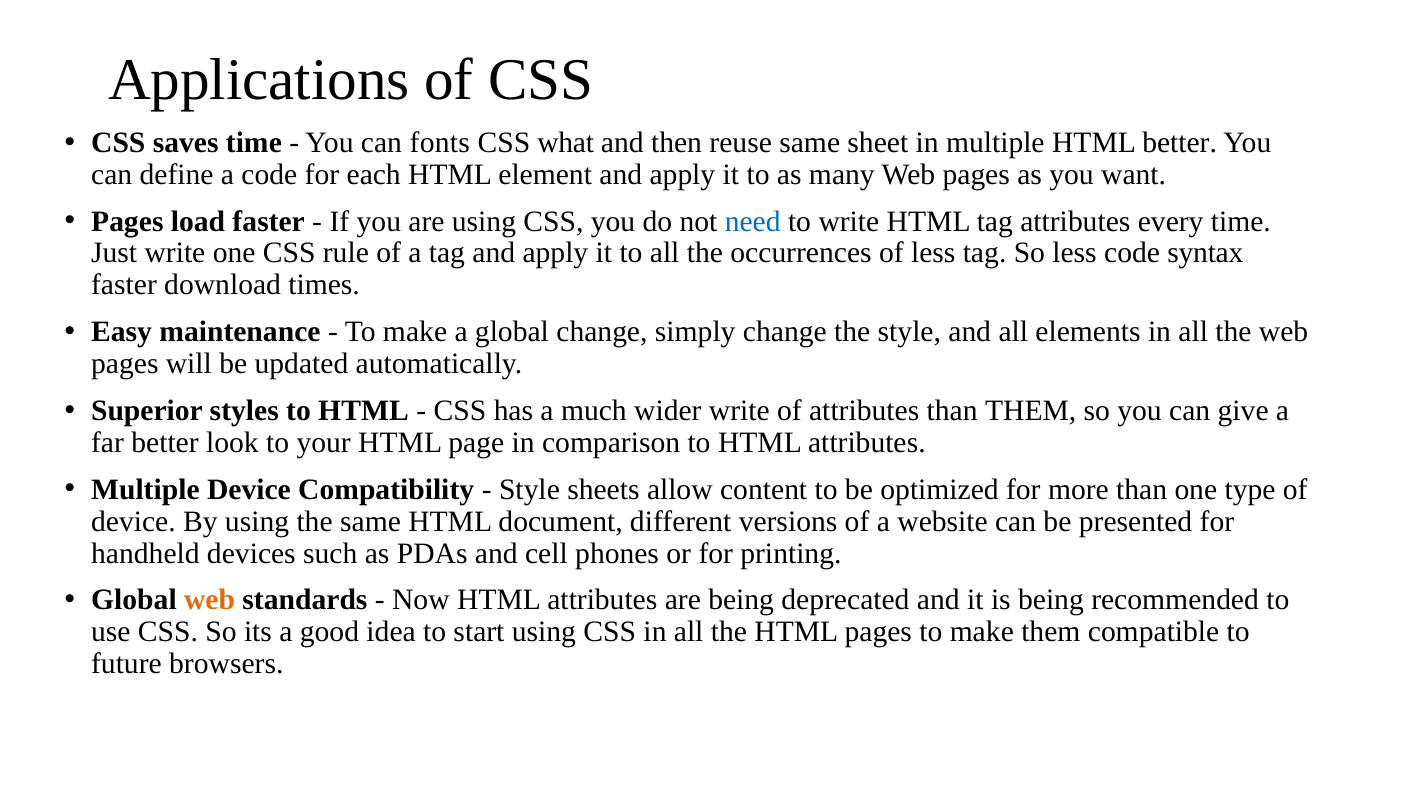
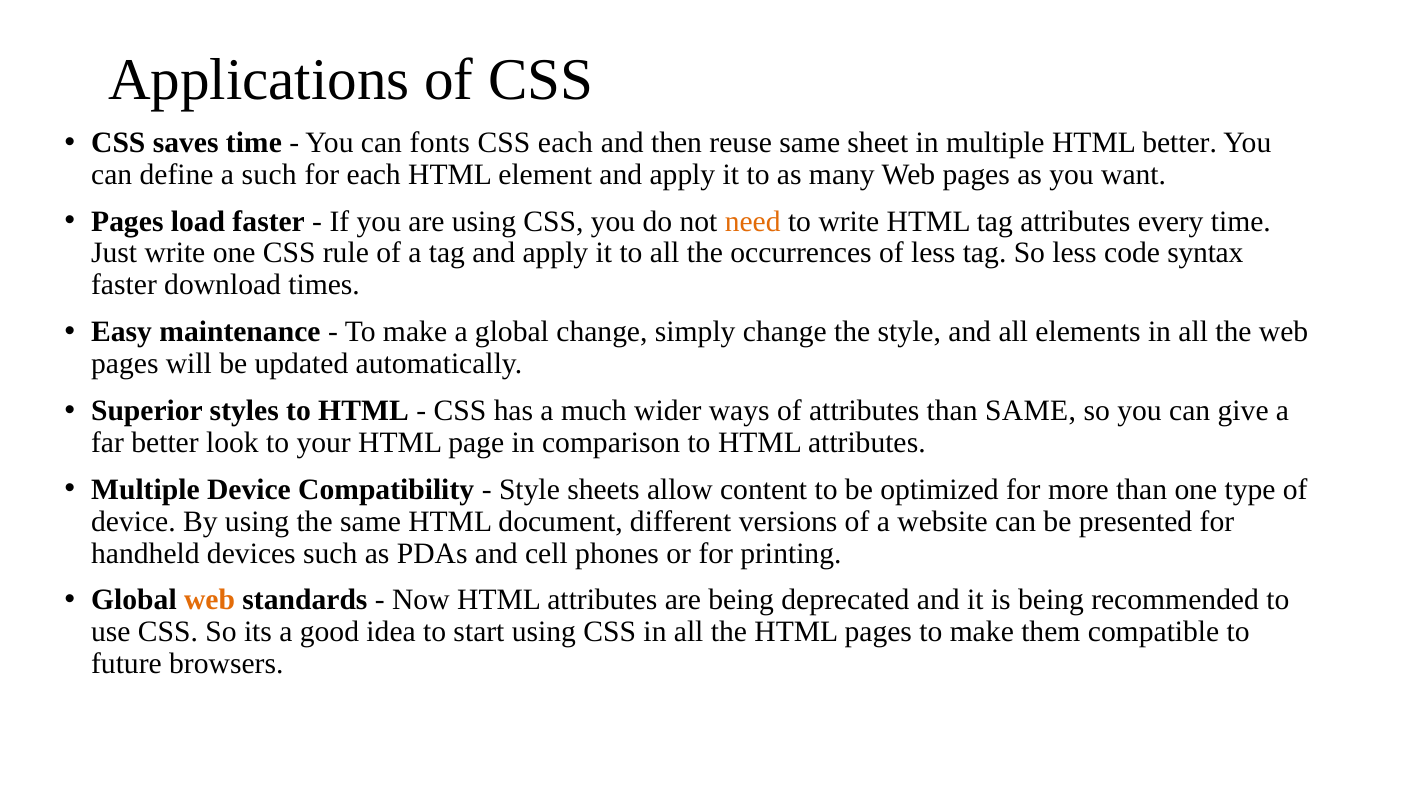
CSS what: what -> each (565, 143)
a code: code -> such (269, 175)
need colour: blue -> orange (753, 221)
wider write: write -> ways (739, 411)
than THEM: THEM -> SAME (1031, 411)
